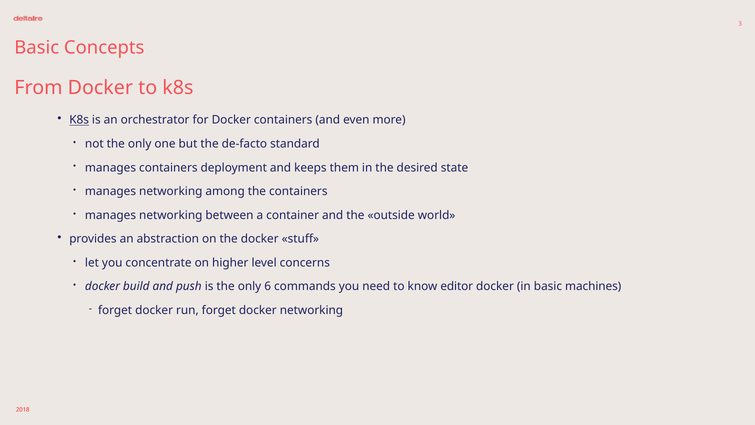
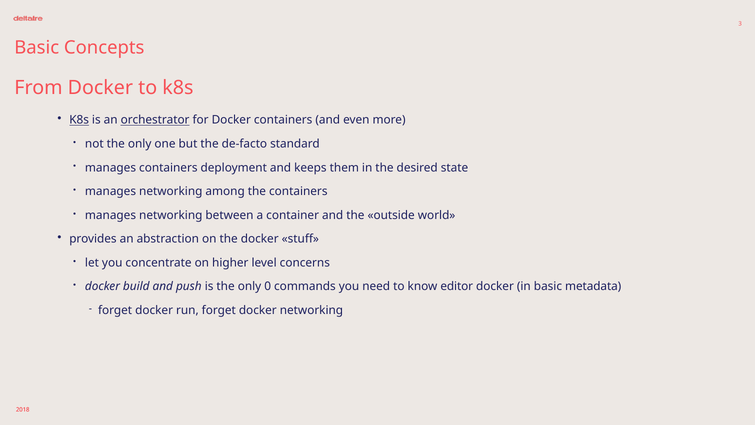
orchestrator underline: none -> present (155, 120)
6: 6 -> 0 (268, 286)
machines: machines -> metadata (593, 286)
